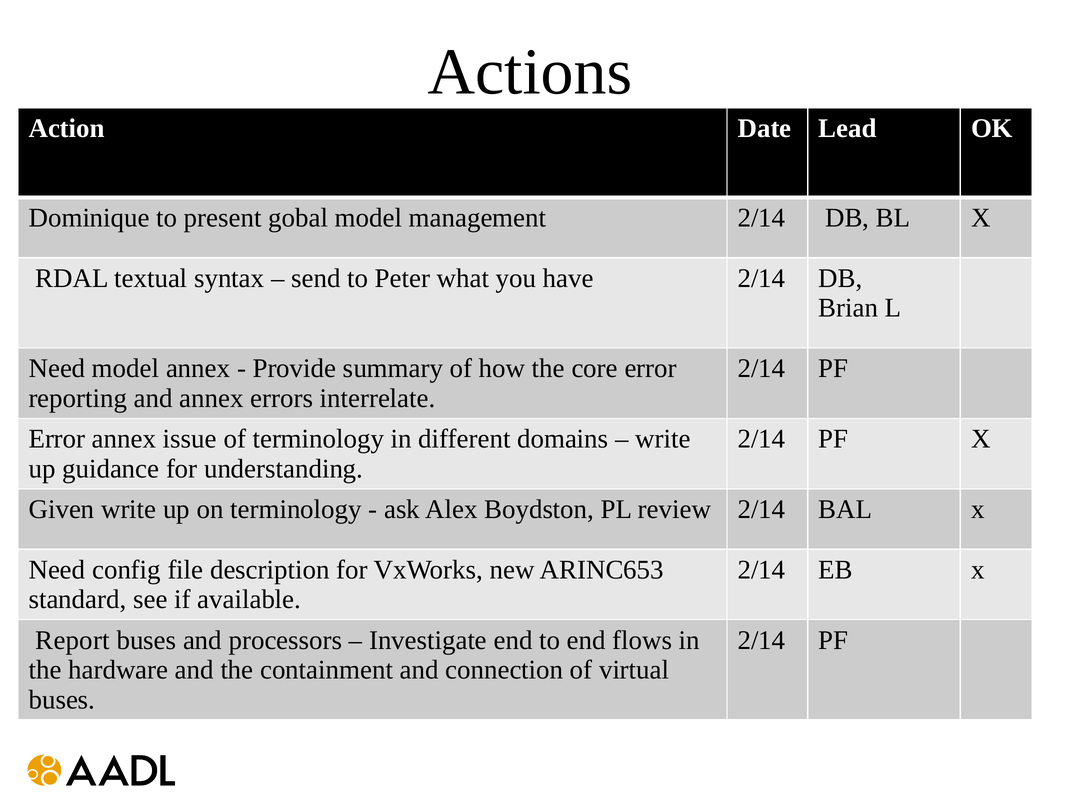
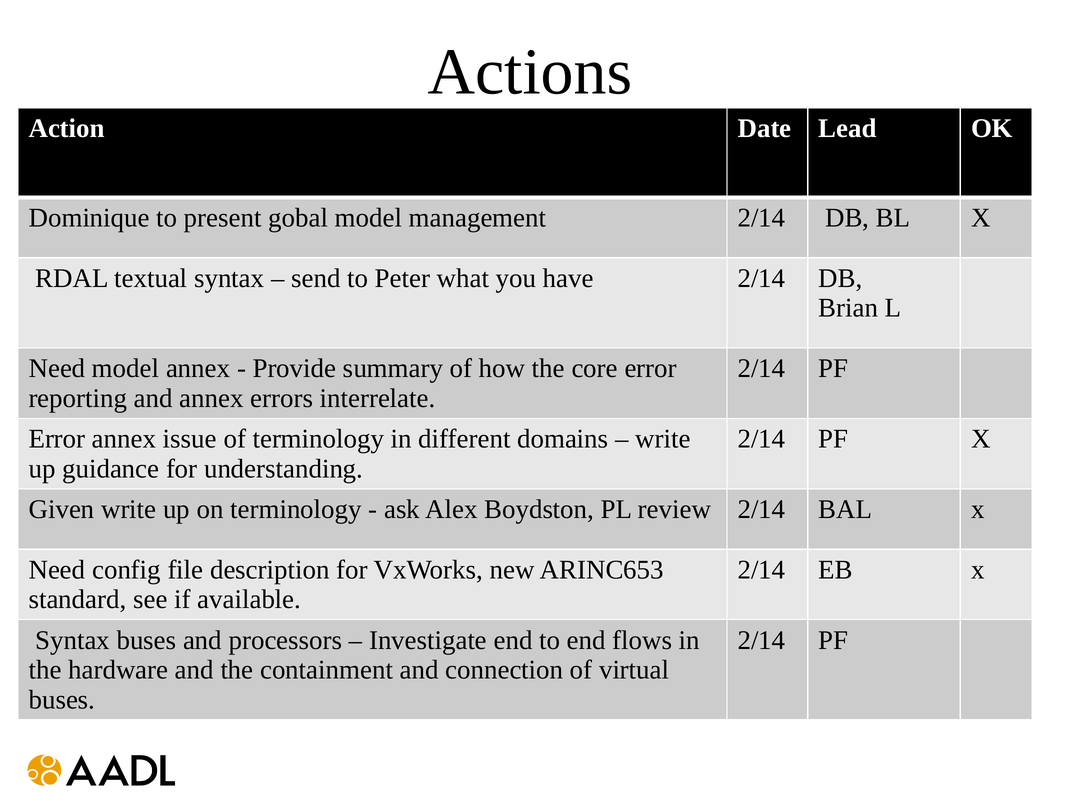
Report: Report -> Syntax (73, 640)
